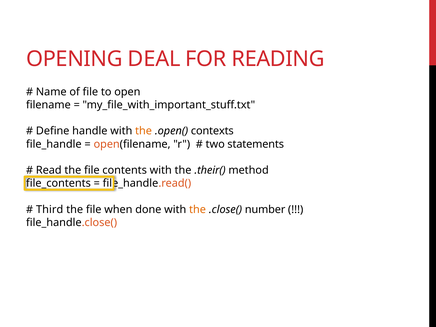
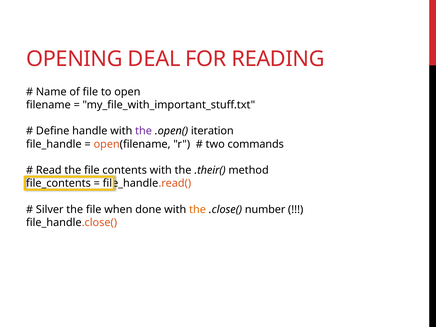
the colour: orange -> purple (144, 131)
contexts: contexts -> iteration (212, 131)
statements: statements -> commands (256, 144)
Third: Third -> Silver (50, 210)
